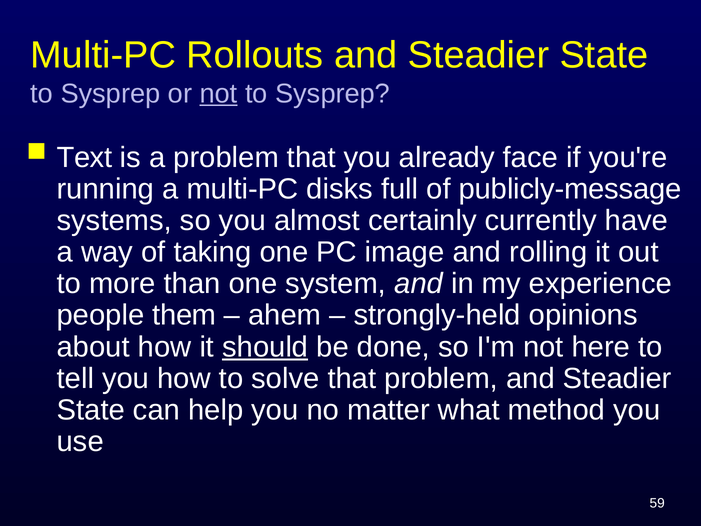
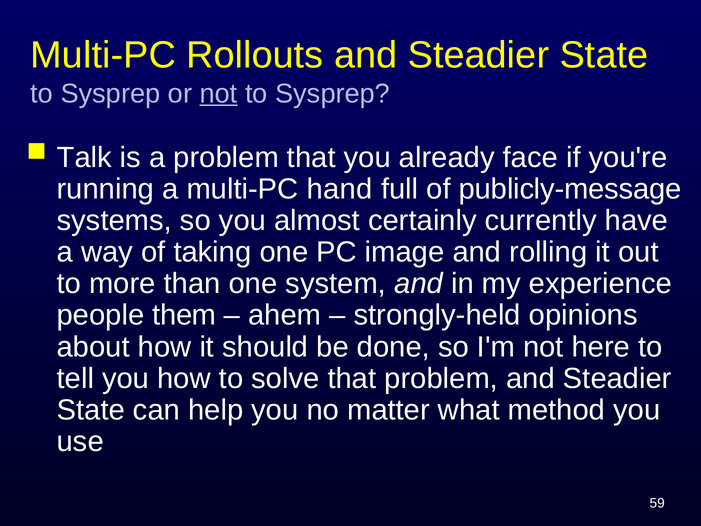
Text: Text -> Talk (84, 157)
disks: disks -> hand (340, 189)
should underline: present -> none (265, 347)
